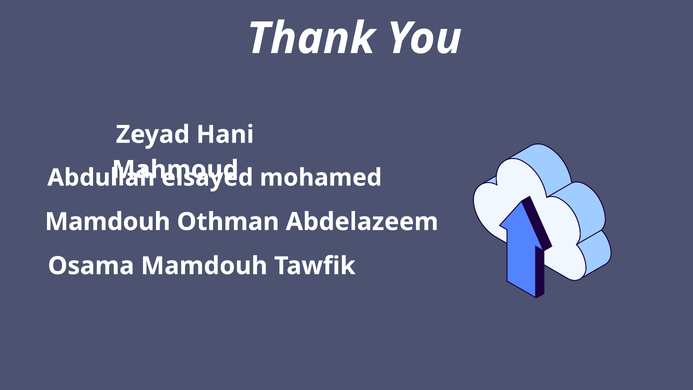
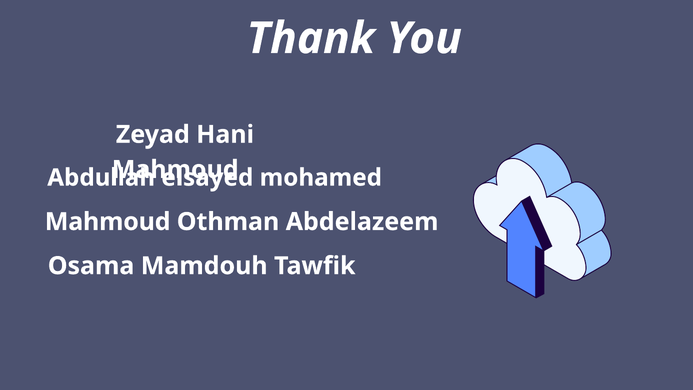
Mamdouh: Mamdouh -> Mahmoud (108, 222)
